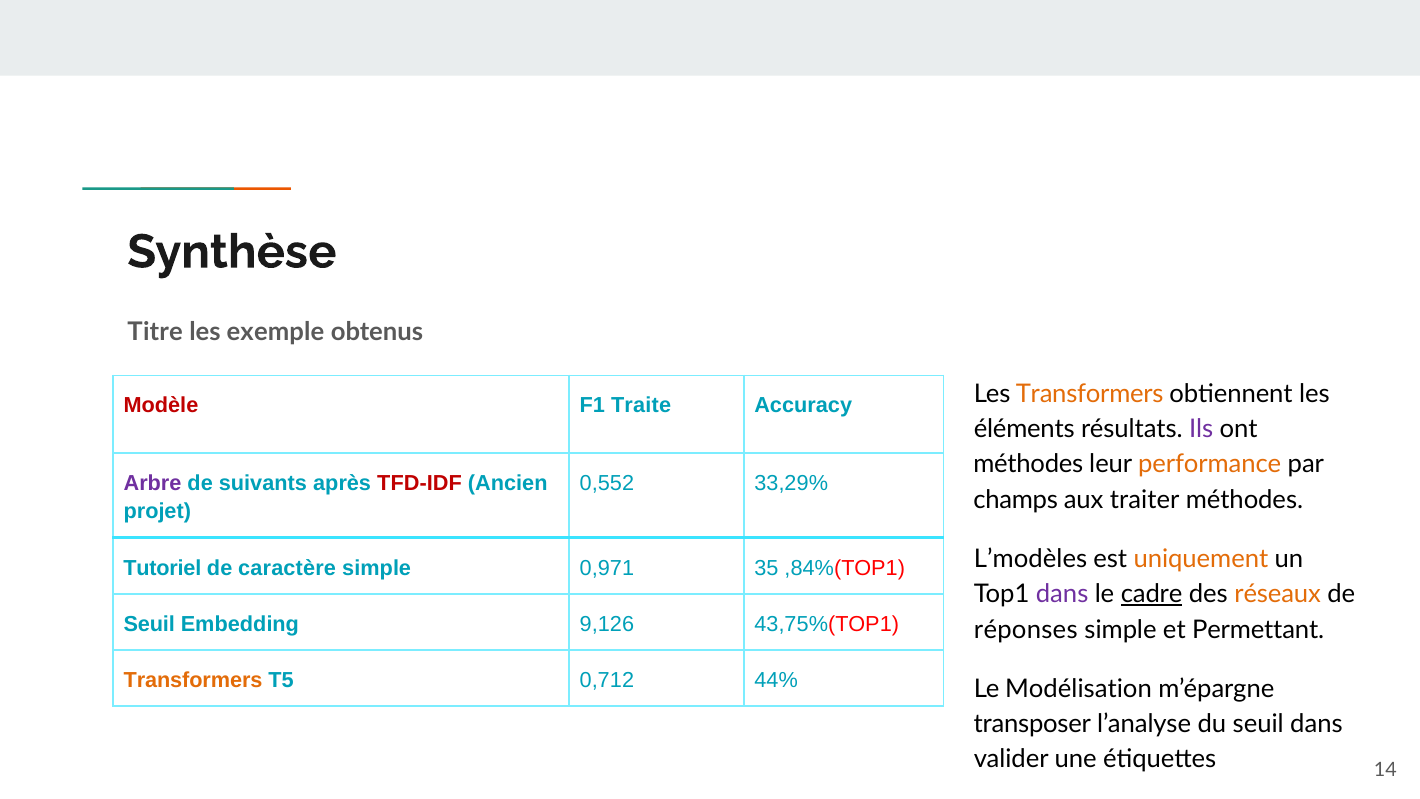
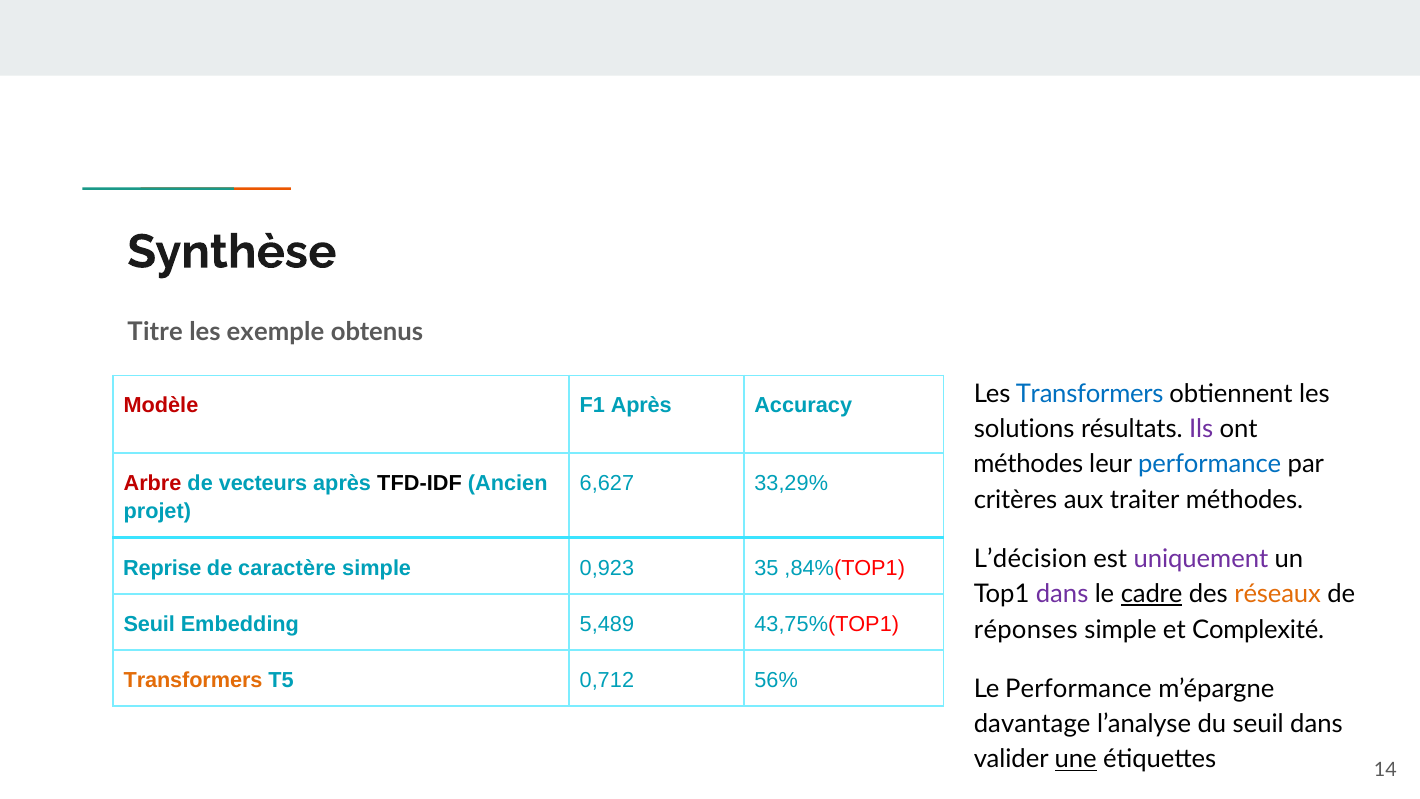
Transformers colour: orange -> blue (1090, 393)
F1 Traite: Traite -> Après (641, 405)
éléments: éléments -> solutions (1024, 429)
performance colour: orange -> blue (1210, 464)
Arbre colour: purple -> red (153, 483)
suivants: suivants -> vecteurs (263, 483)
TFD-IDF colour: red -> black (420, 483)
0,552: 0,552 -> 6,627 (607, 483)
champs: champs -> critères (1016, 500)
L’modèles: L’modèles -> L’décision (1030, 559)
uniquement colour: orange -> purple (1201, 559)
Tutoriel: Tutoriel -> Reprise (162, 568)
0,971: 0,971 -> 0,923 (607, 568)
9,126: 9,126 -> 5,489 (607, 624)
Permettant: Permettant -> Complexité (1258, 629)
44%: 44% -> 56% (776, 680)
Le Modélisation: Modélisation -> Performance (1078, 688)
transposer: transposer -> davantage (1032, 724)
une underline: none -> present (1076, 759)
